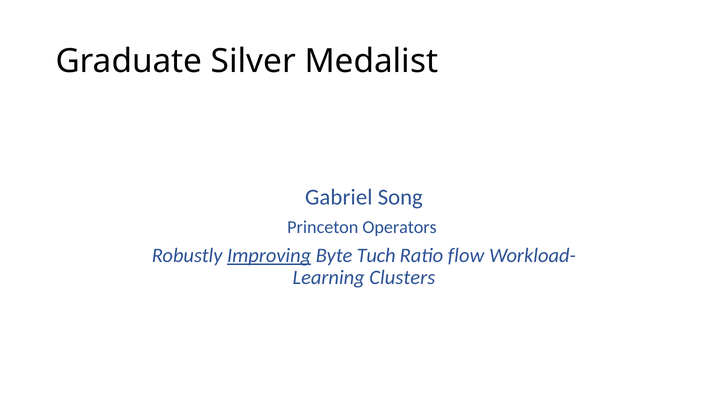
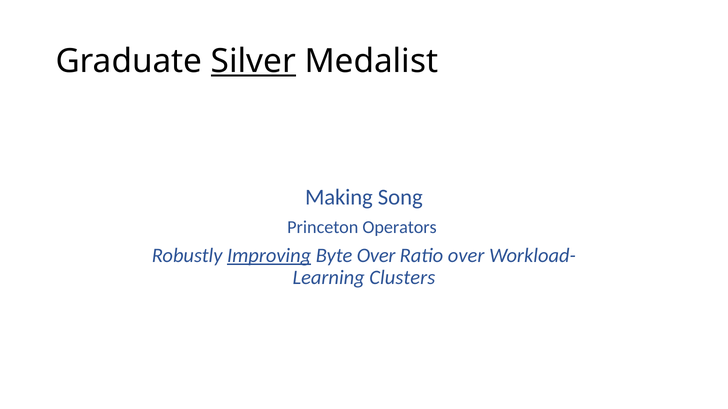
Silver underline: none -> present (253, 61)
Gabriel: Gabriel -> Making (339, 198)
Byte Tuch: Tuch -> Over (376, 256)
Ratio flow: flow -> over (466, 256)
